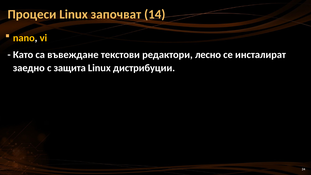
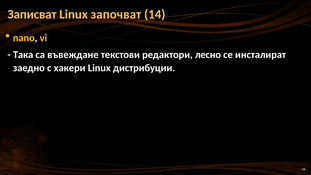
Процеси: Процеси -> Записват (32, 14)
Като: Като -> Така (23, 55)
защита: защита -> хакери (70, 68)
